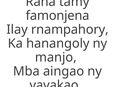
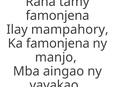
rnampahory: rnampahory -> mampahory (70, 29)
Ka hanangoly: hanangoly -> famonjena (58, 43)
